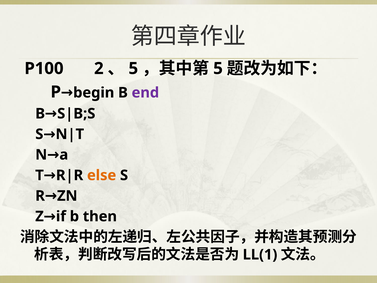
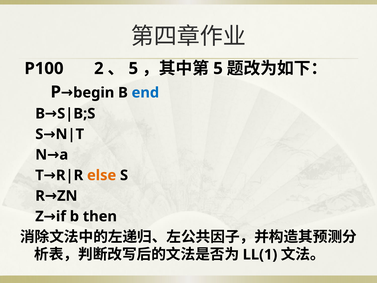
end colour: purple -> blue (145, 93)
